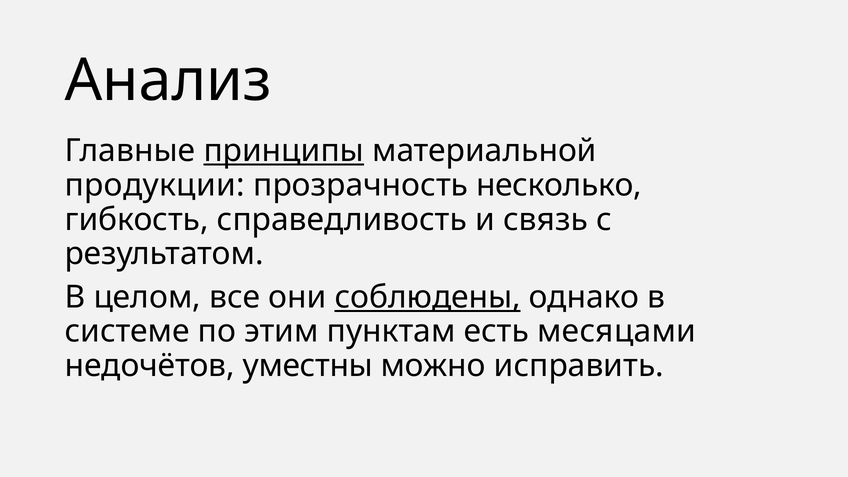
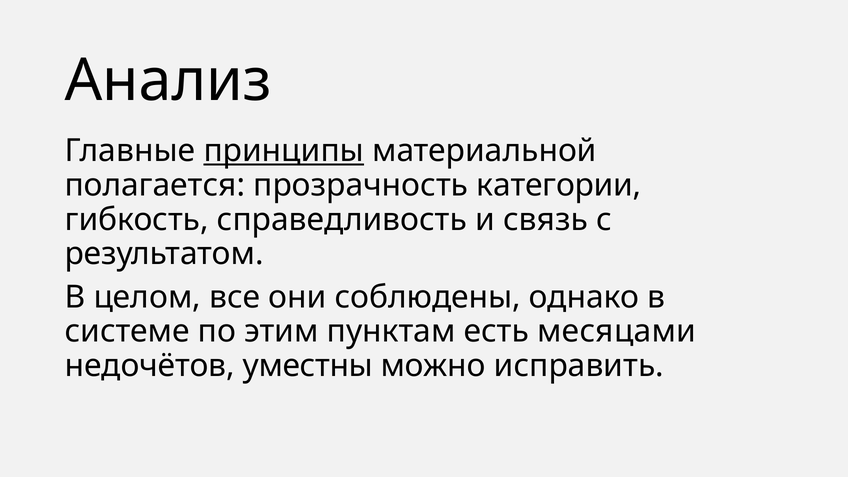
продукции: продукции -> полагается (155, 185)
несколько: несколько -> категории (559, 185)
соблюдены underline: present -> none (428, 297)
